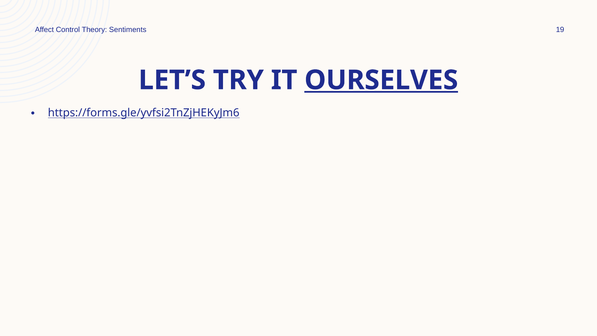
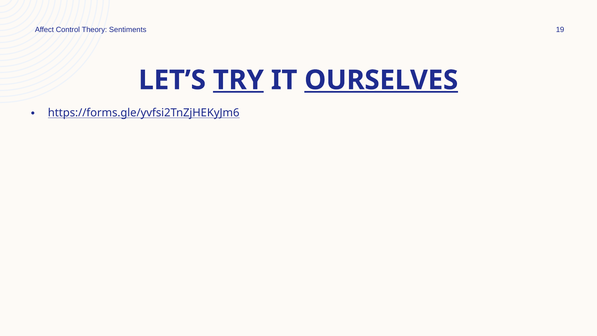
TRY underline: none -> present (238, 80)
